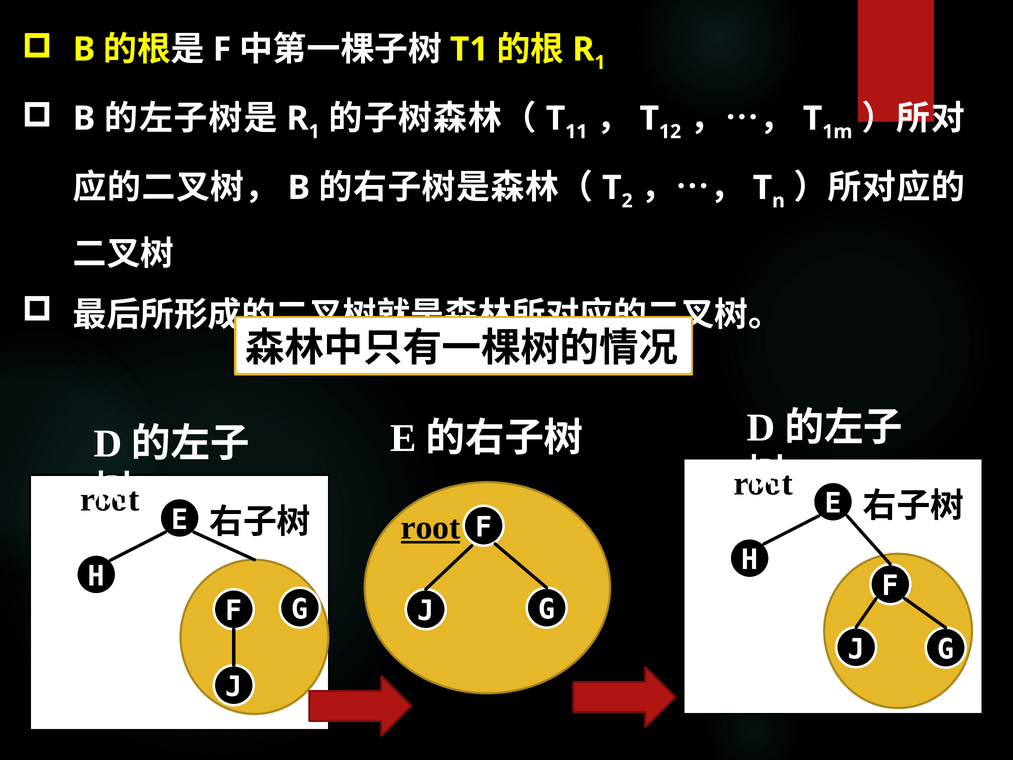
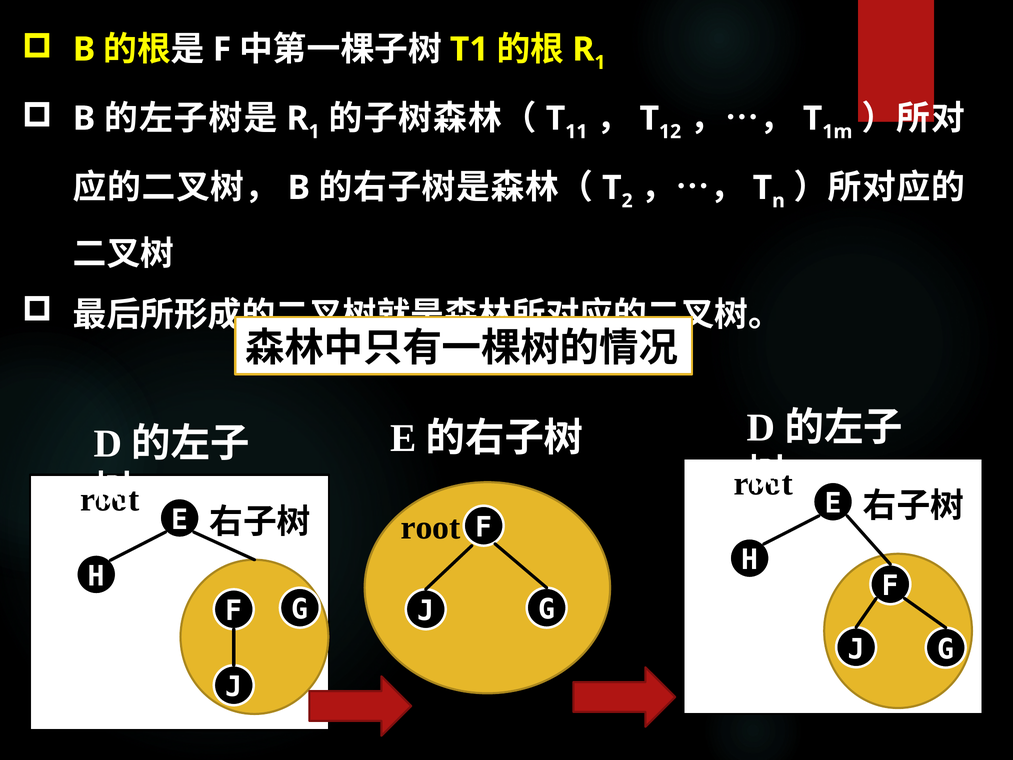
root underline: present -> none (431, 528)
